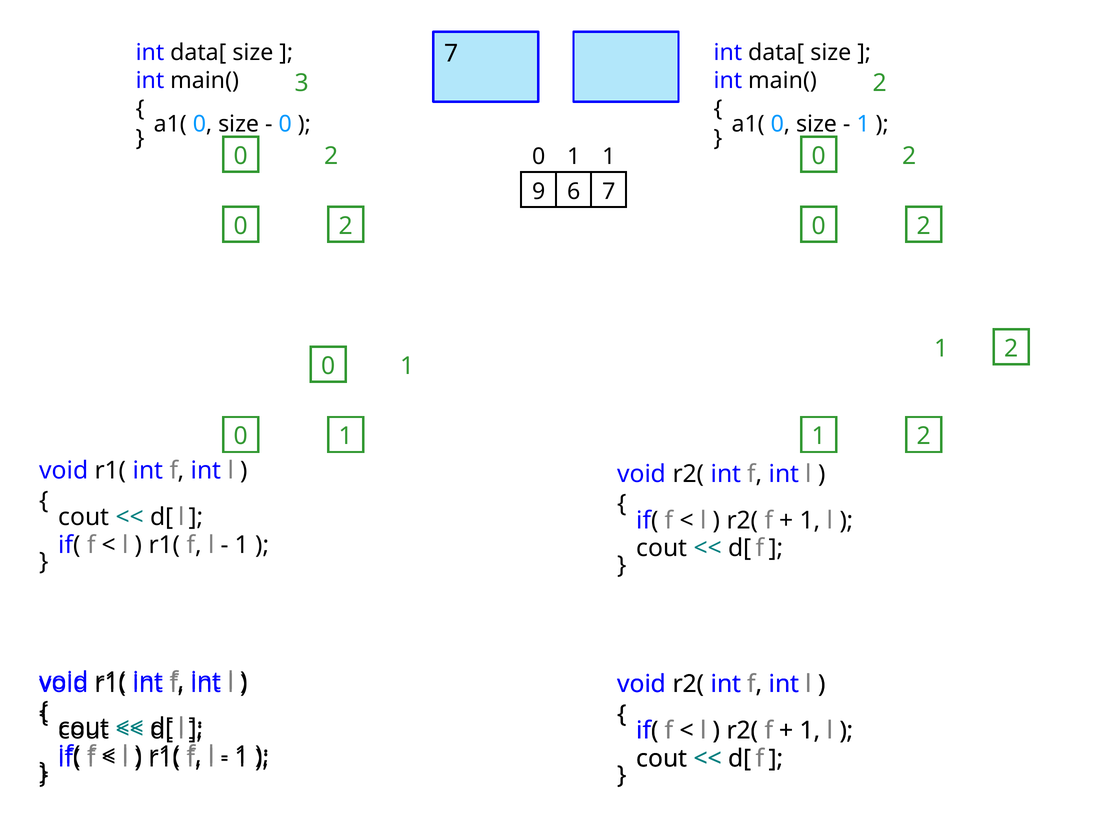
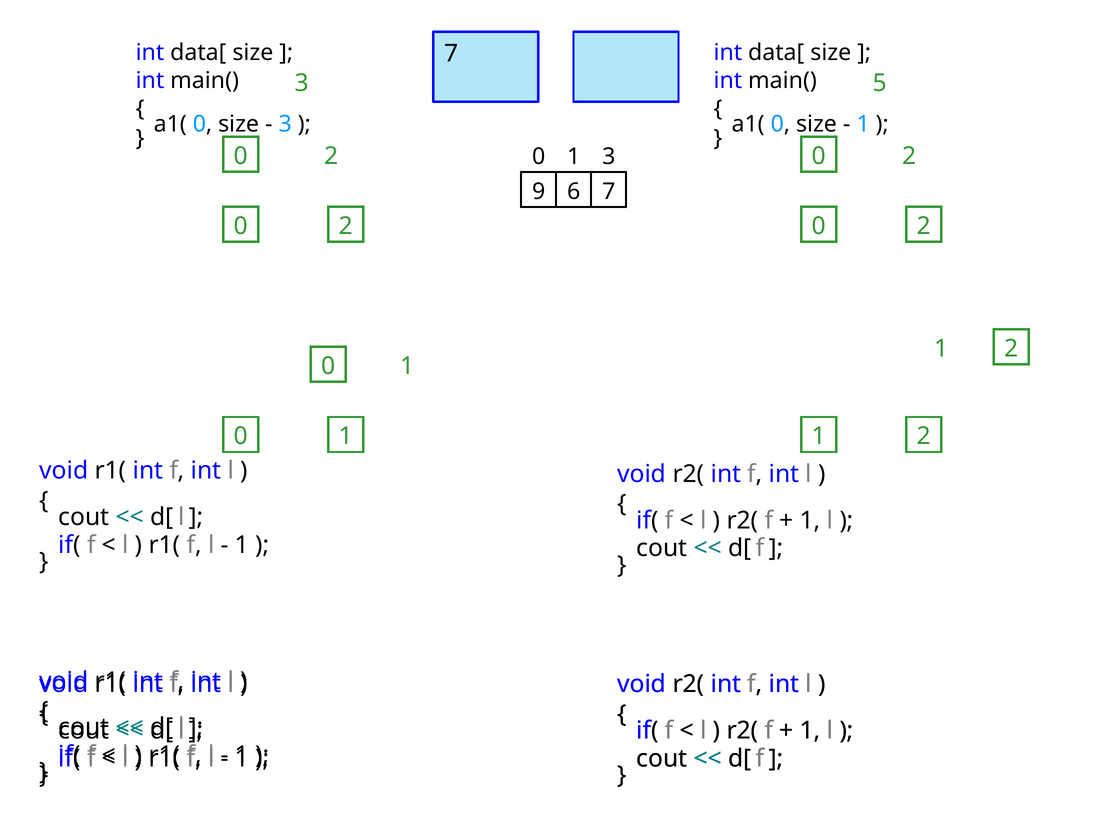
3 2: 2 -> 5 (880, 83)
0: 0 -> 3 (285, 124)
1 1: 1 -> 3 (609, 157)
